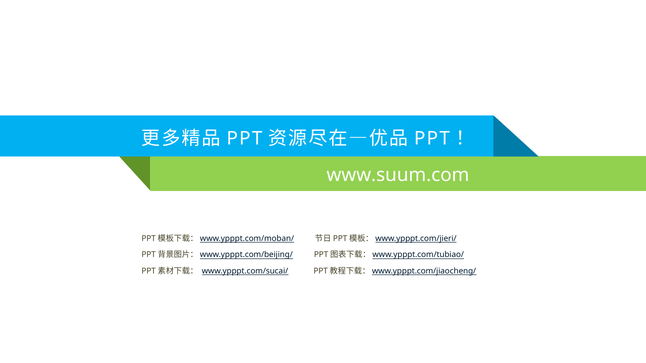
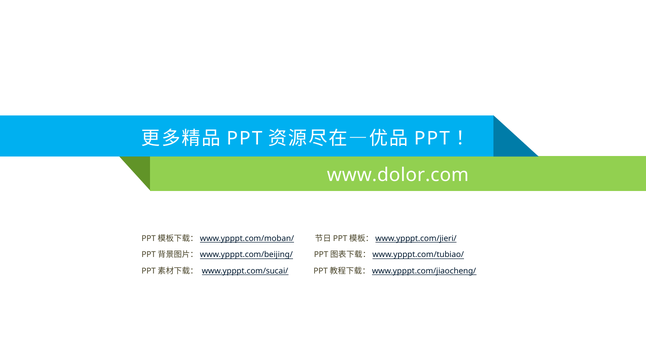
www.suum.com: www.suum.com -> www.dolor.com (398, 175)
